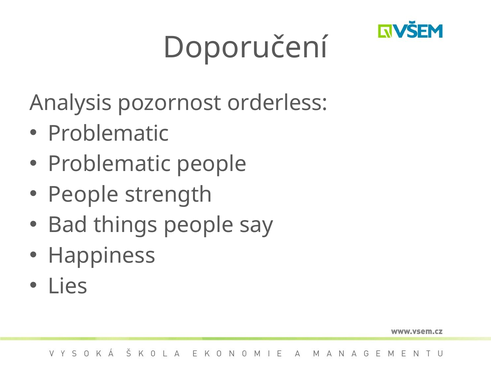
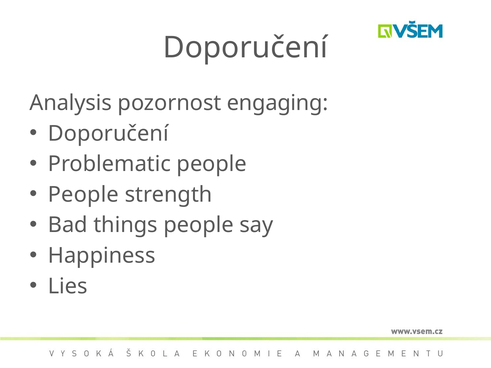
orderless: orderless -> engaging (278, 103)
Problematic: Problematic -> Doporučení (108, 134)
